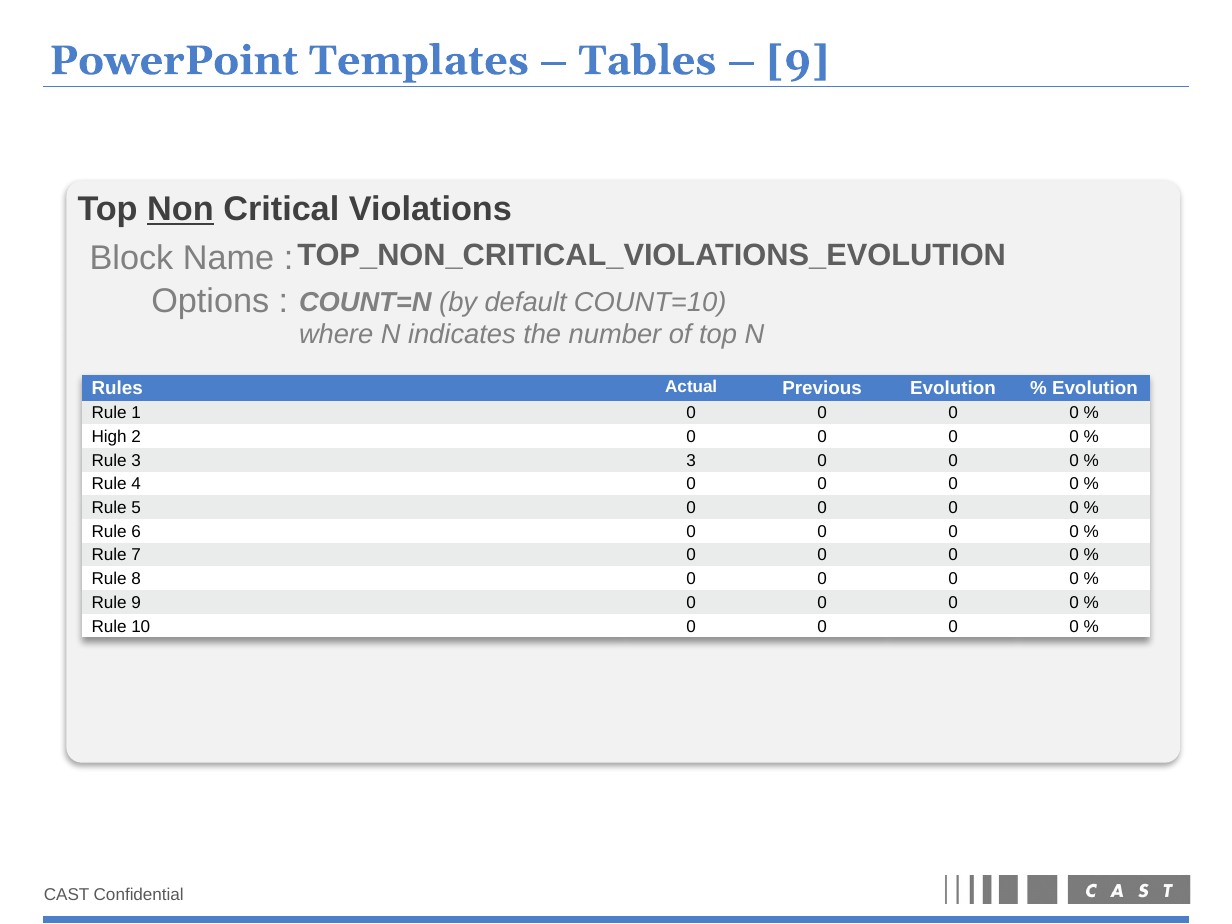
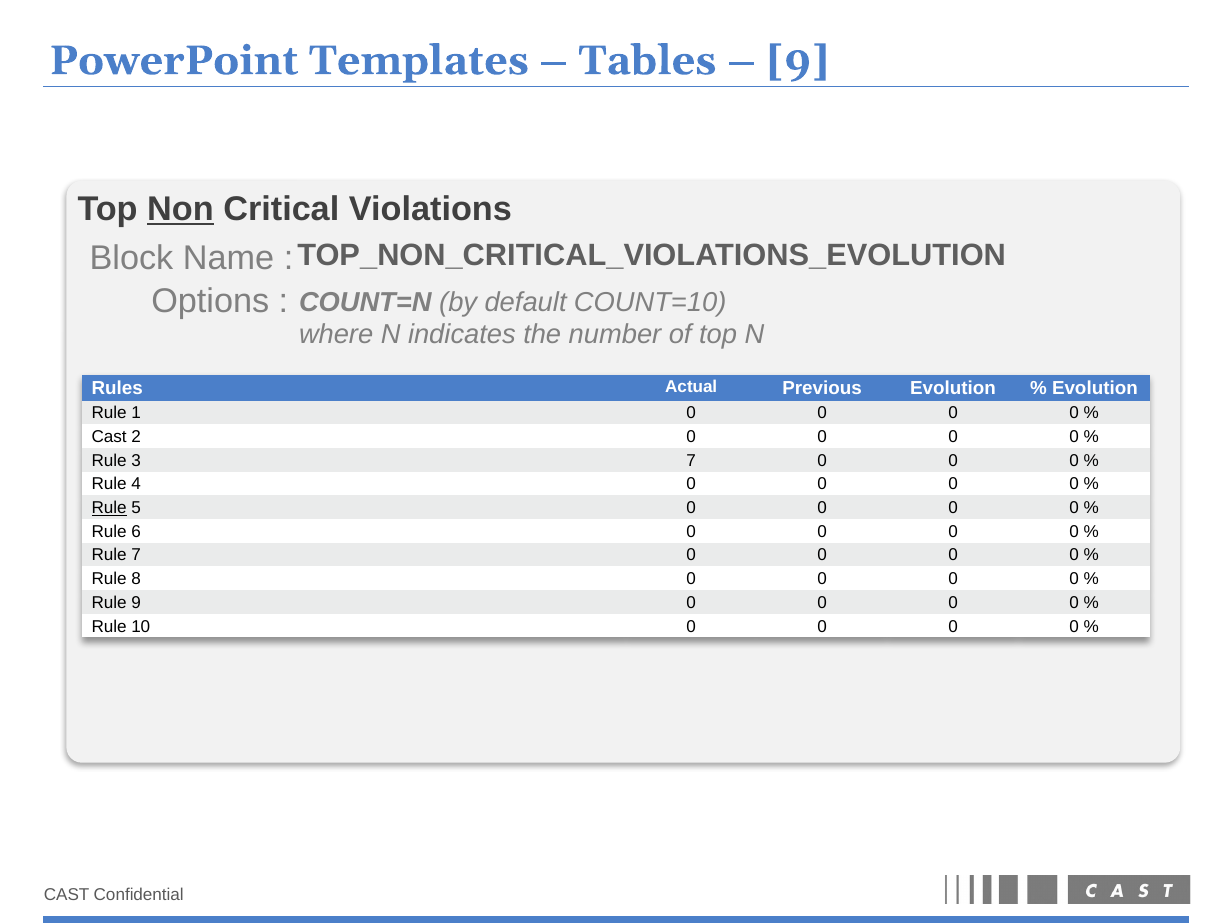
High: High -> Cast (109, 437)
3 3: 3 -> 7 (691, 461)
Rule underline: none -> present (109, 508)
